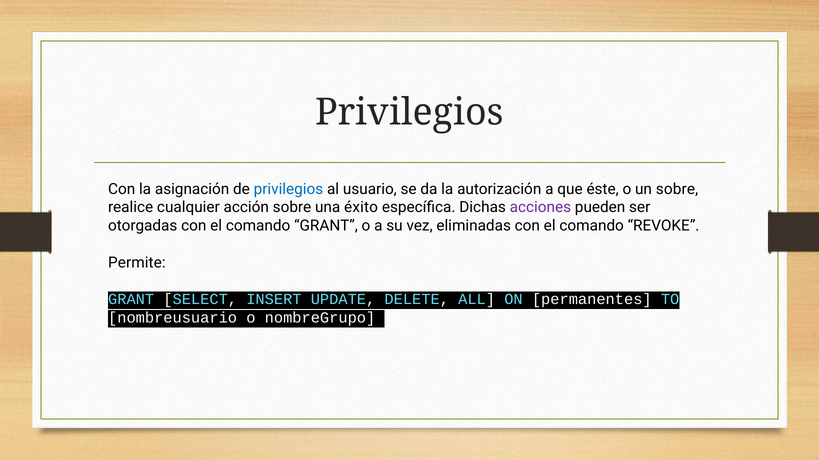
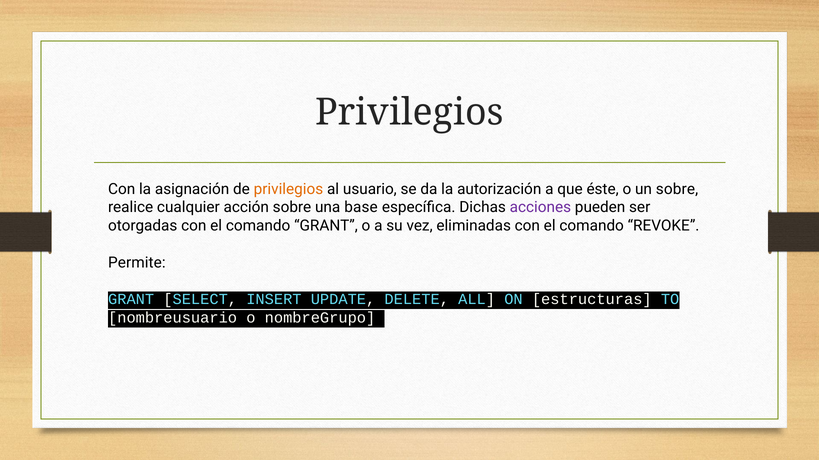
privilegios colour: blue -> orange (288, 189)
éxito: éxito -> base (361, 208)
permanentes: permanentes -> estructuras (592, 300)
